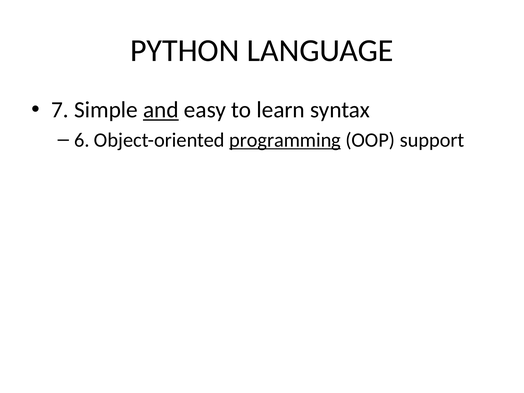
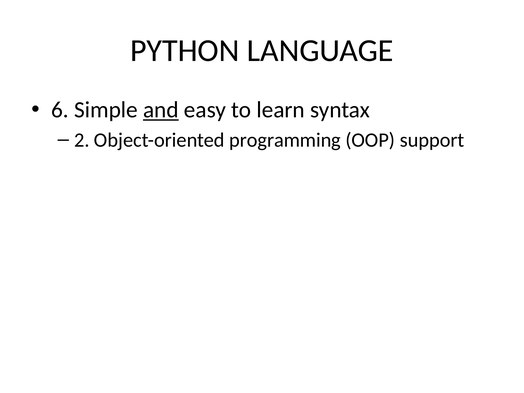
7: 7 -> 6 (60, 110)
6: 6 -> 2 (82, 140)
programming underline: present -> none (285, 140)
